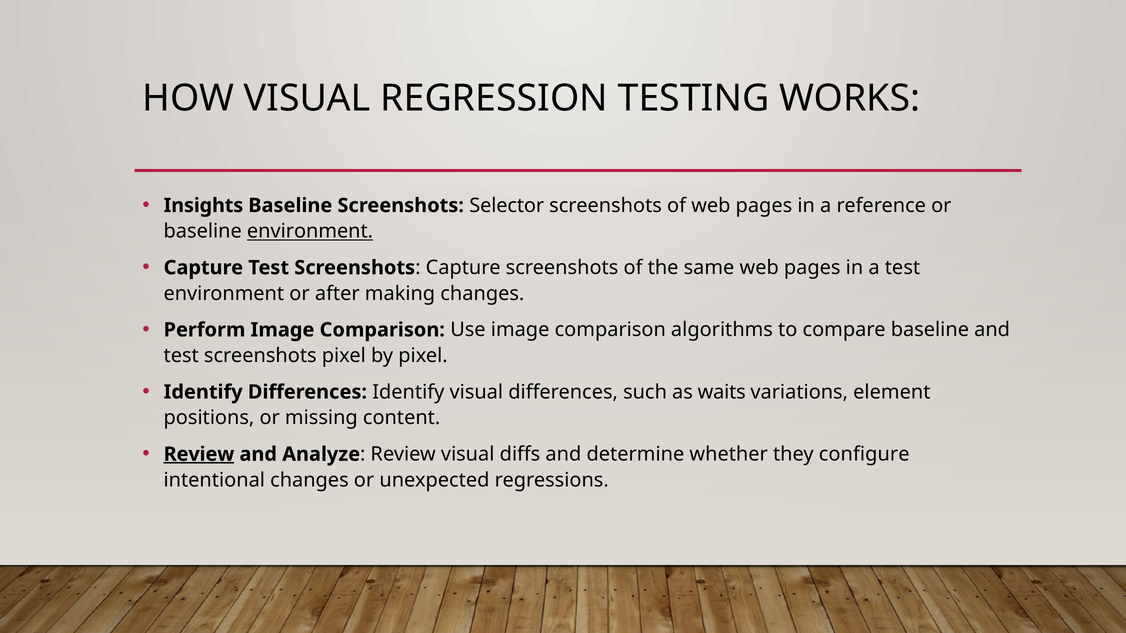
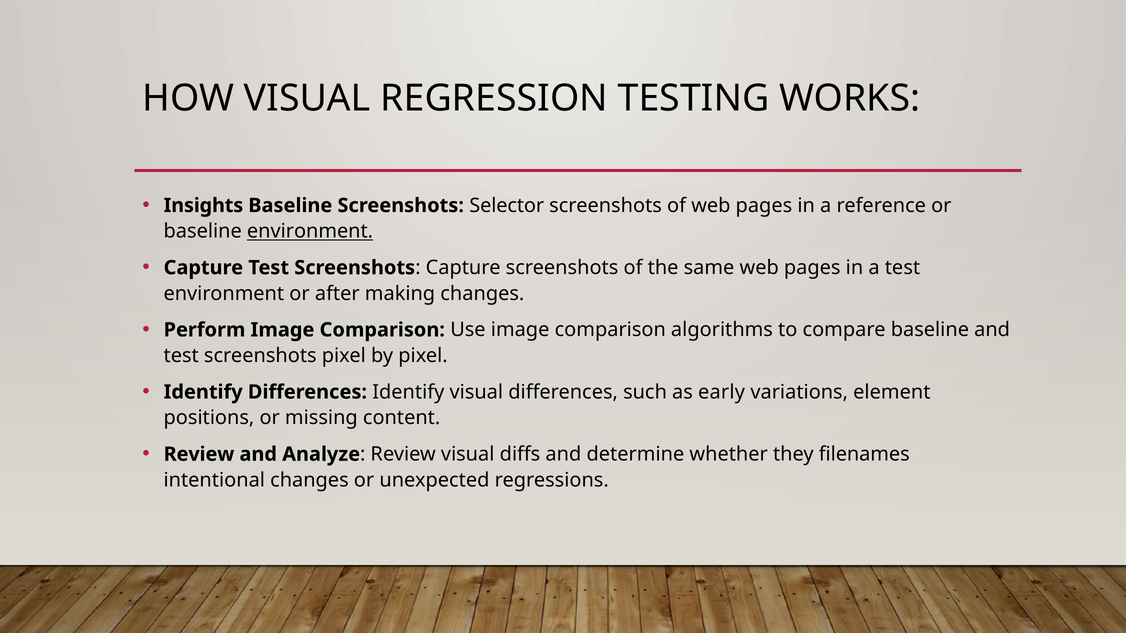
waits: waits -> early (722, 392)
Review underline: present -> none (199, 454)
configure: configure -> filenames (864, 454)
